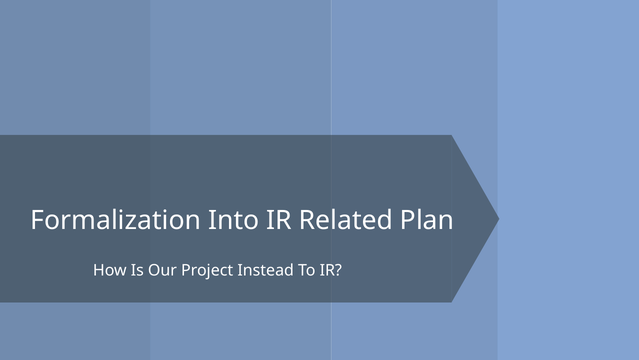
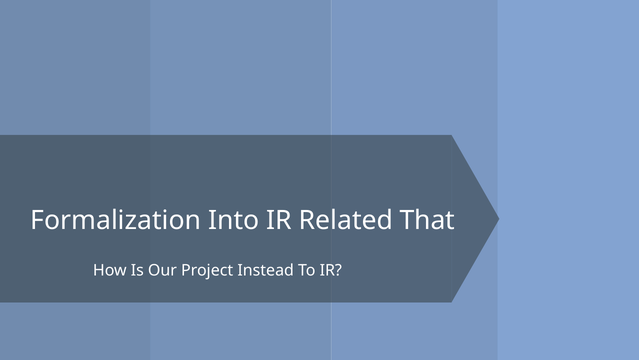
Plan: Plan -> That (427, 220)
